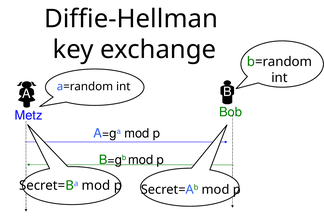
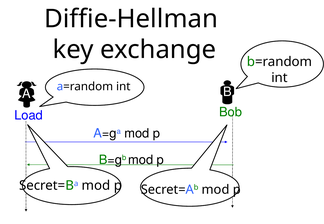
Metz: Metz -> Load (29, 116)
